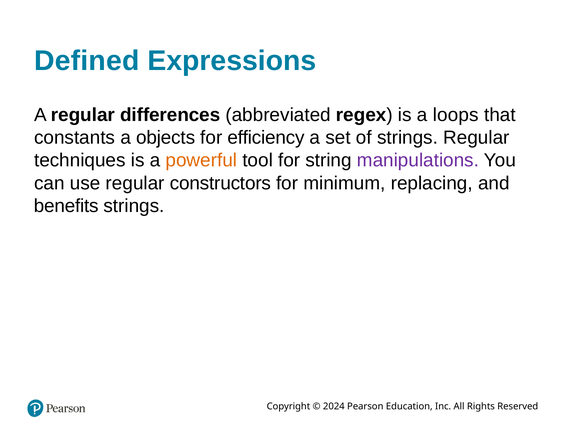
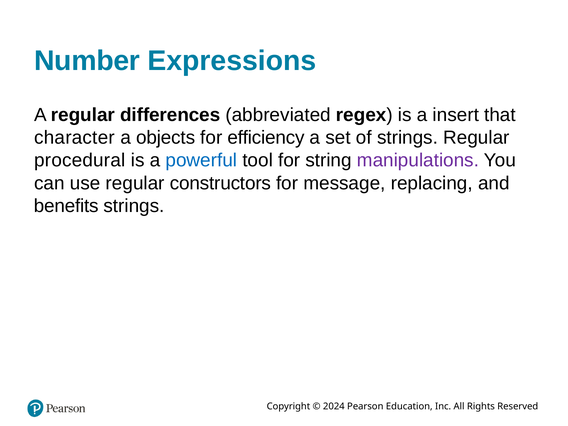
Defined: Defined -> Number (87, 61)
loops: loops -> insert (456, 115)
constants: constants -> character (74, 138)
techniques: techniques -> procedural (80, 160)
powerful colour: orange -> blue (201, 160)
minimum: minimum -> message (344, 183)
